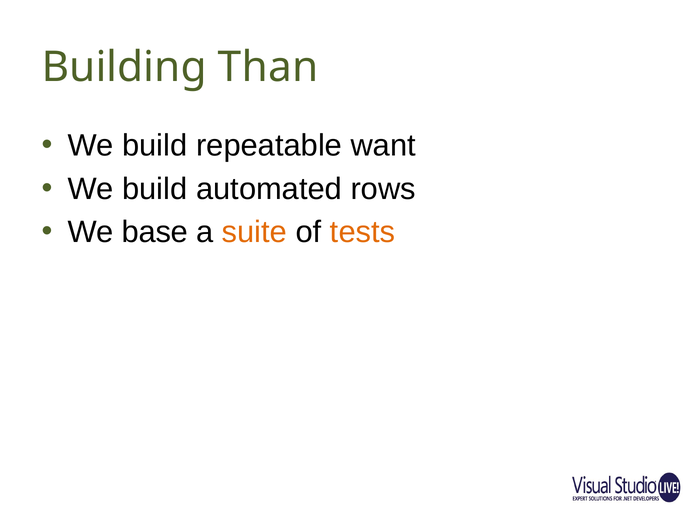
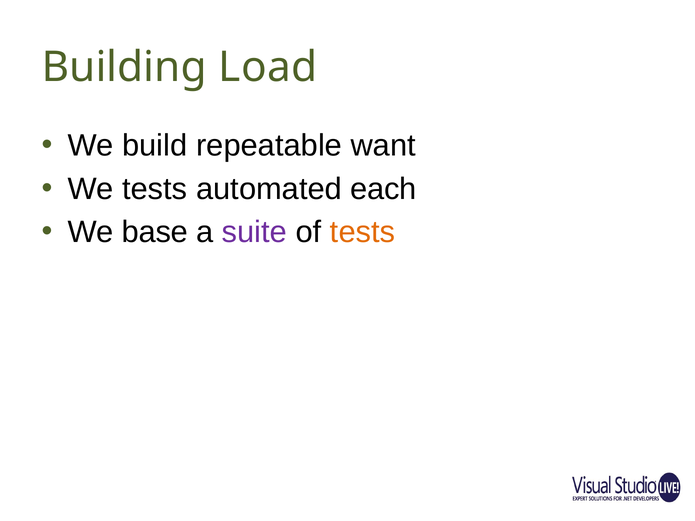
Than: Than -> Load (268, 67)
build: build -> tests (155, 189)
rows: rows -> each (383, 189)
suite colour: orange -> purple (254, 232)
